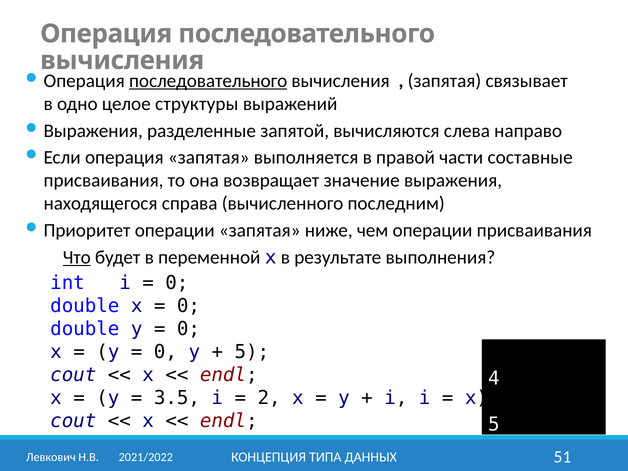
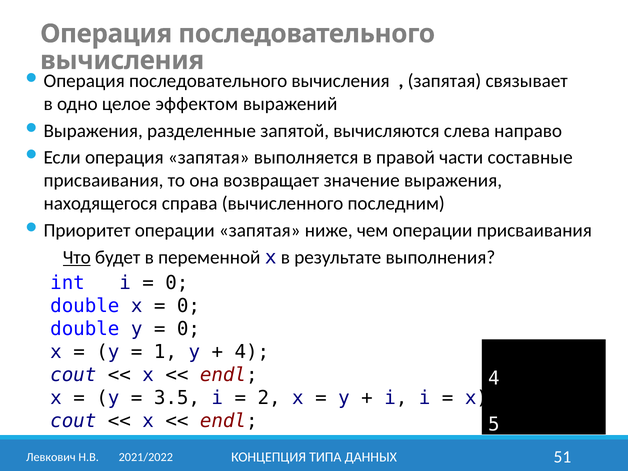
последовательного underline: present -> none (208, 81)
структуры: структуры -> эффектом (197, 104)
0: 0 -> 1 (165, 352)
5: 5 -> 4 (252, 352)
